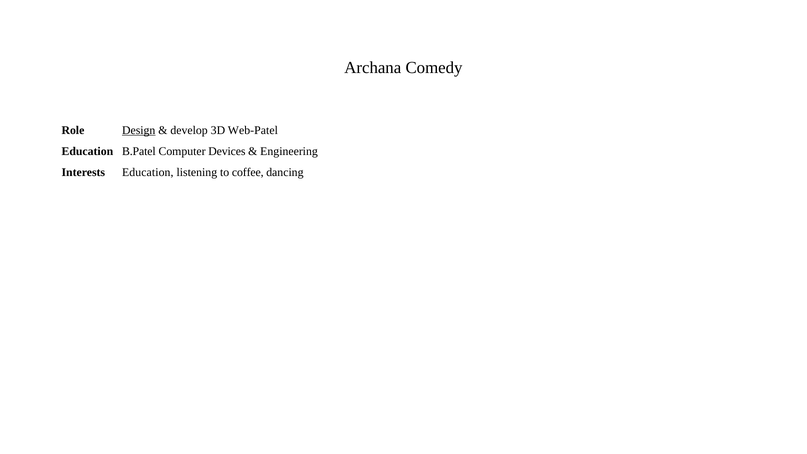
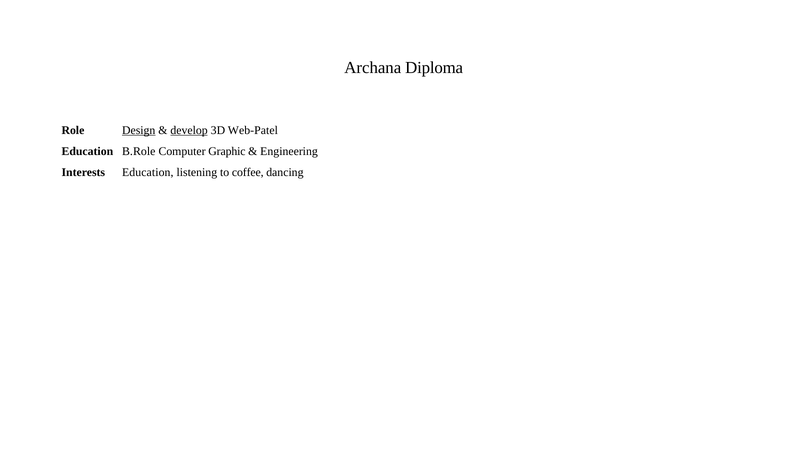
Comedy: Comedy -> Diploma (434, 68)
develop underline: none -> present (189, 130)
B.Patel: B.Patel -> B.Role (139, 151)
Devices: Devices -> Graphic (227, 151)
